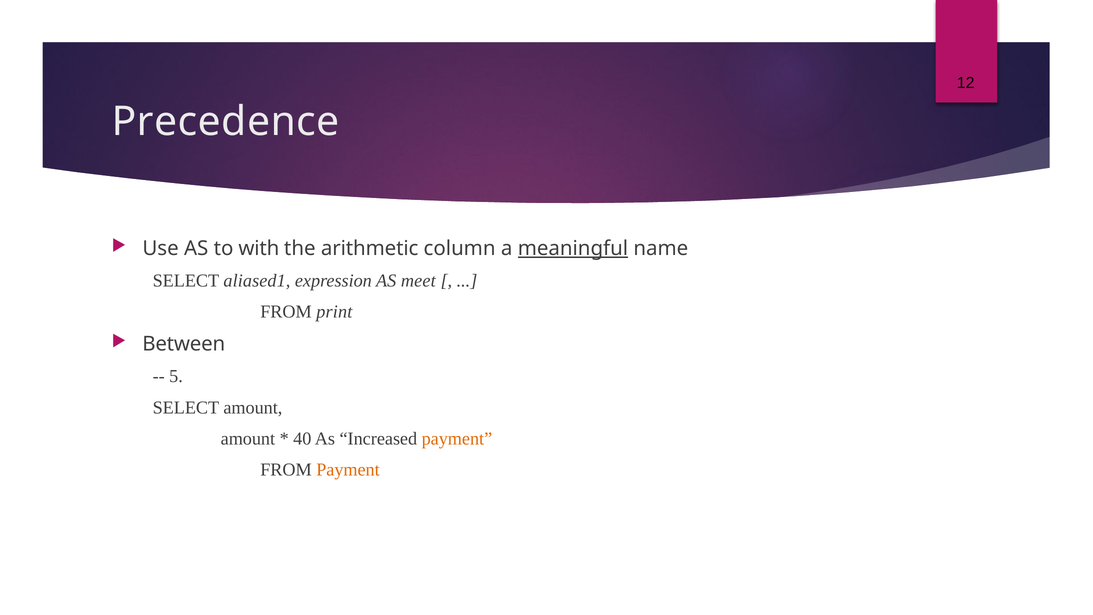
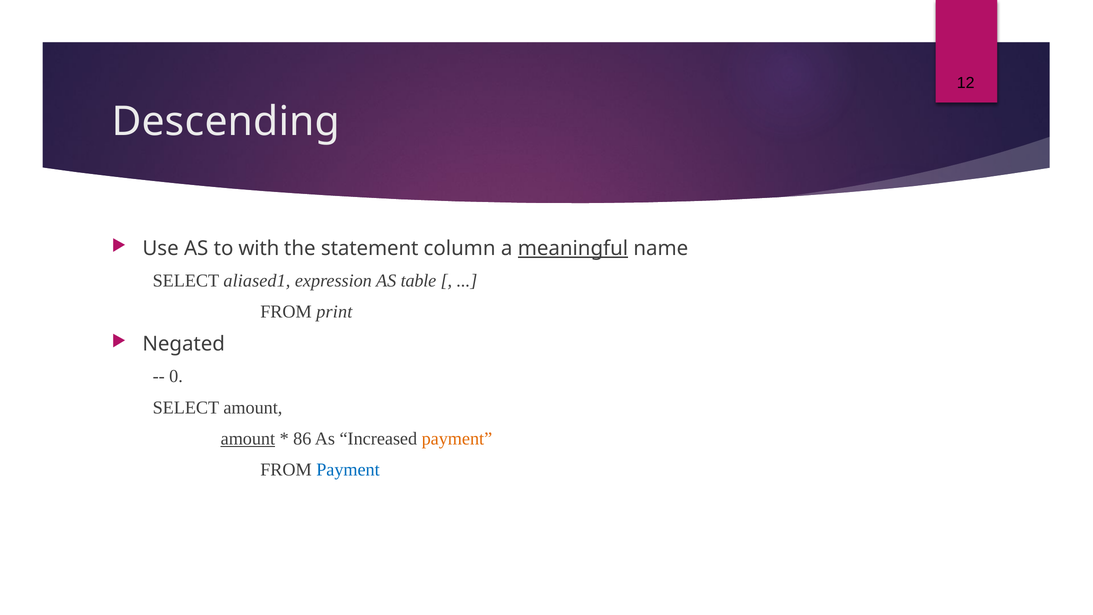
Precedence: Precedence -> Descending (226, 122)
arithmetic: arithmetic -> statement (370, 248)
meet: meet -> table (418, 281)
Between: Between -> Negated (184, 344)
5: 5 -> 0 (176, 376)
amount underline: none -> present (248, 438)
40: 40 -> 86 (302, 438)
Payment colour: orange -> blue (348, 470)
